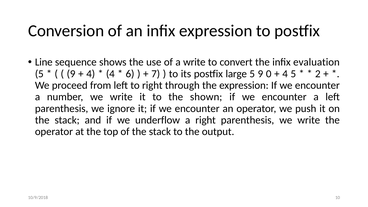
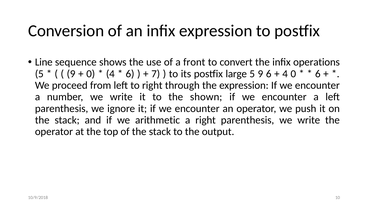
a write: write -> front (194, 62)
evaluation: evaluation -> operations (317, 62)
4: 4 -> 0 (91, 74)
9 0: 0 -> 6 (269, 74)
4 5: 5 -> 0 (293, 74)
2: 2 -> 6 (318, 74)
underflow: underflow -> arithmetic (158, 120)
